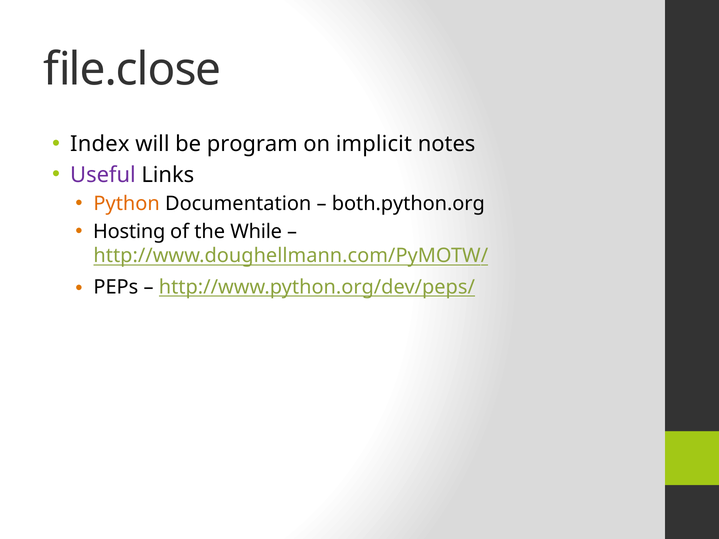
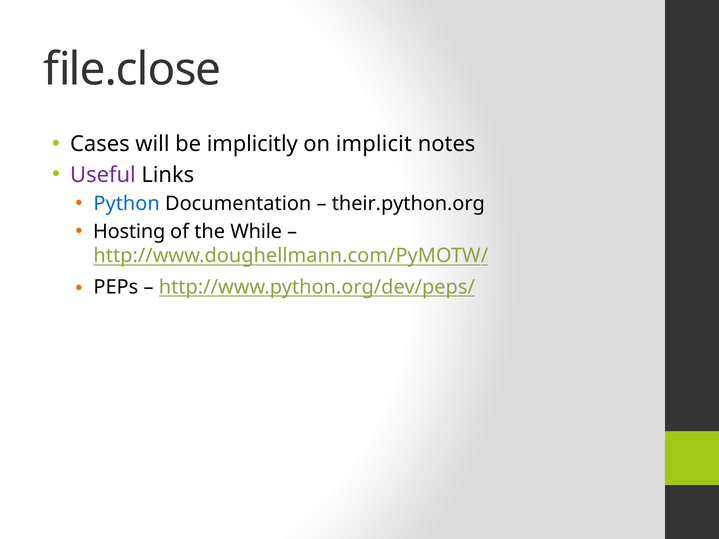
Index: Index -> Cases (100, 144)
program: program -> implicitly (252, 144)
Python colour: orange -> blue (127, 204)
both.python.org: both.python.org -> their.python.org (408, 204)
